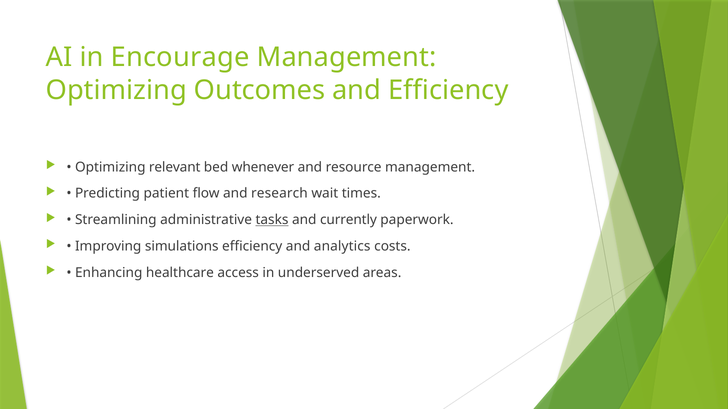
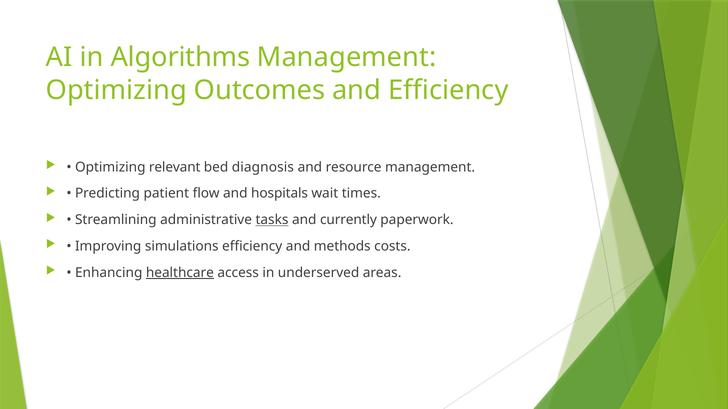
Encourage: Encourage -> Algorithms (180, 57)
whenever: whenever -> diagnosis (263, 167)
research: research -> hospitals (280, 194)
analytics: analytics -> methods (342, 247)
healthcare underline: none -> present (180, 273)
